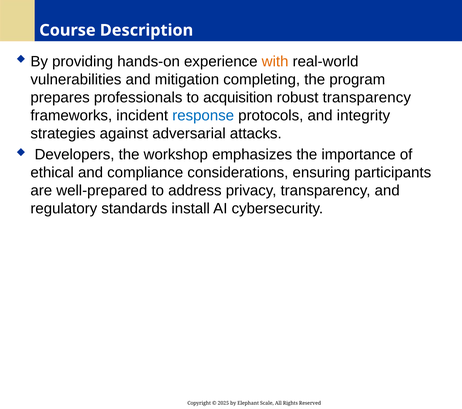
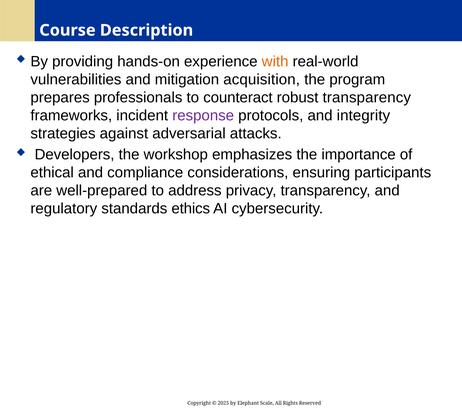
completing: completing -> acquisition (262, 79)
acquisition: acquisition -> counteract (238, 97)
response colour: blue -> purple (203, 115)
install: install -> ethics (191, 209)
